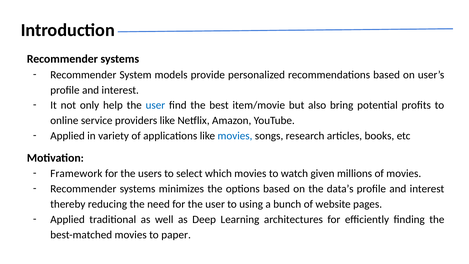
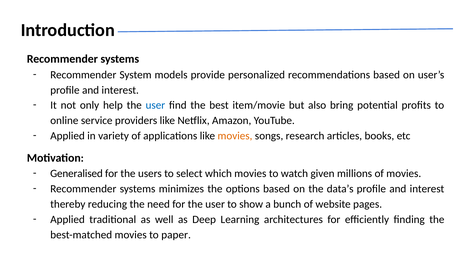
movies colour: blue -> orange (235, 136)
Framework: Framework -> Generalised (76, 173)
using: using -> show (251, 204)
